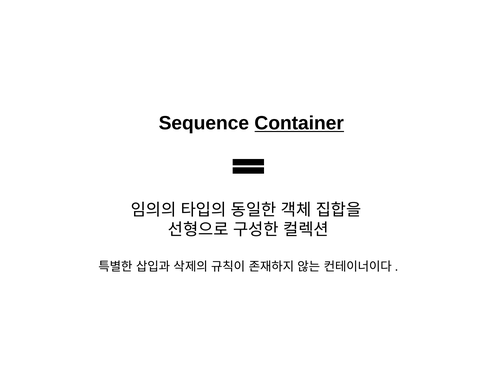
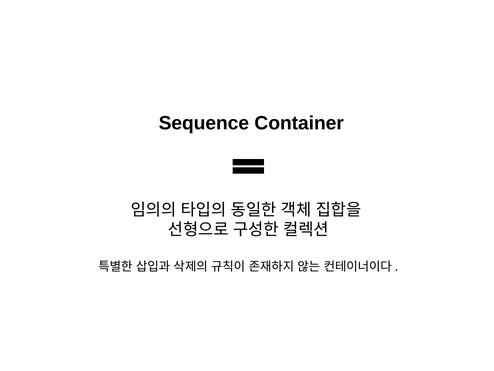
Container underline: present -> none (299, 123)
